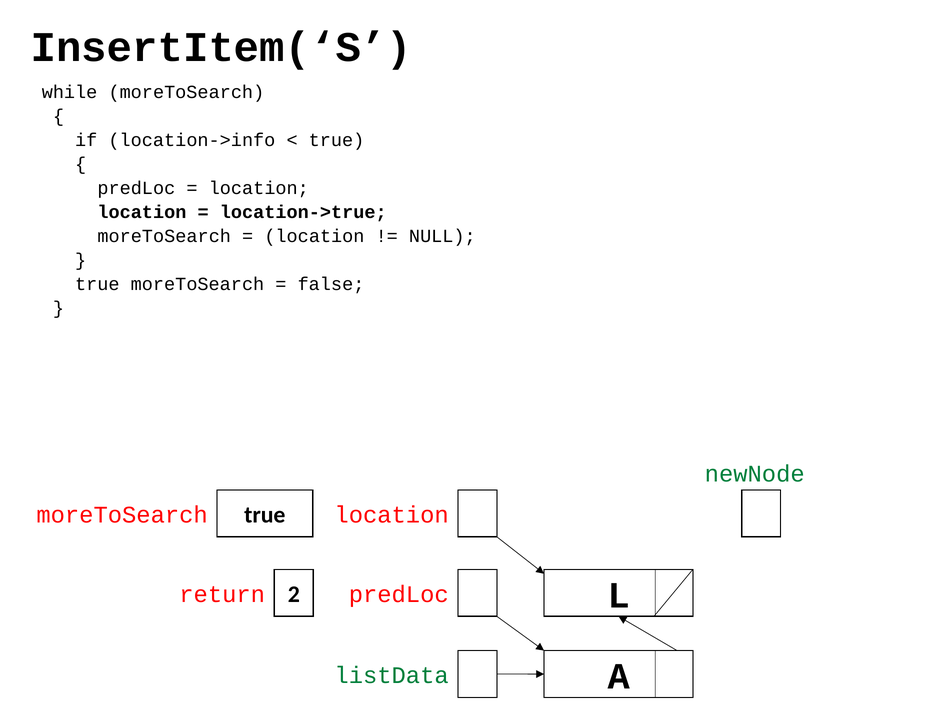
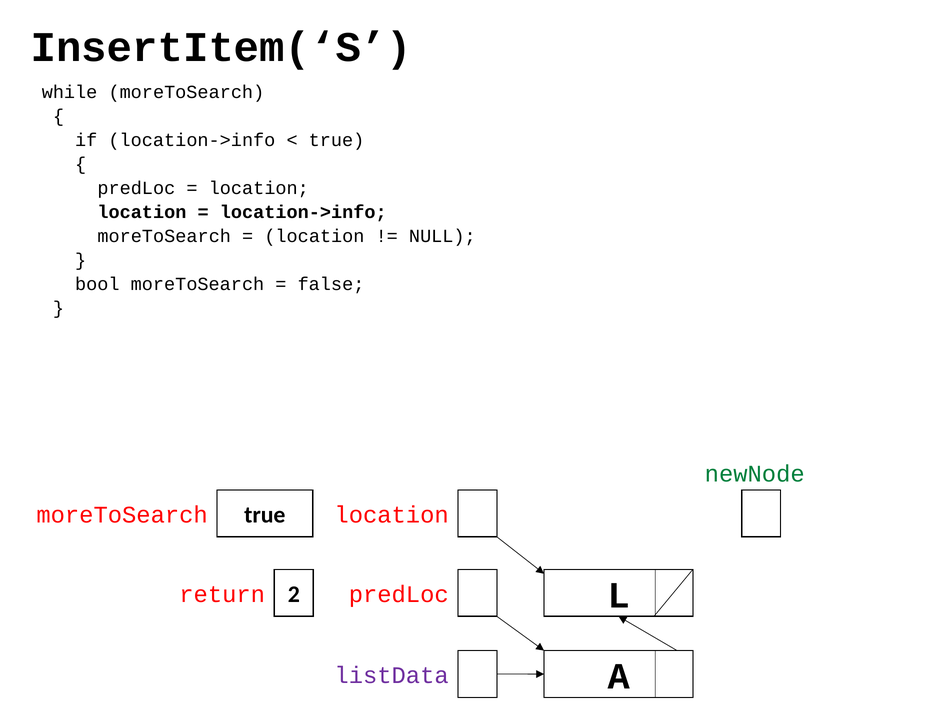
location->true: location->true -> location->info (303, 212)
true: true -> bool (97, 284)
listData colour: green -> purple (392, 675)
